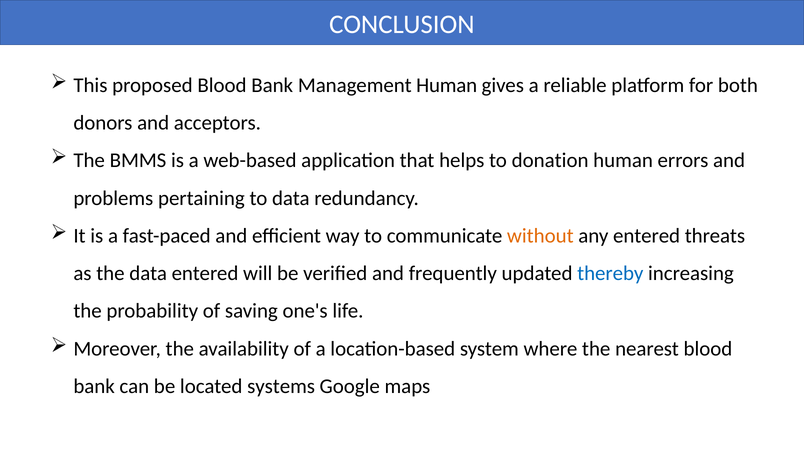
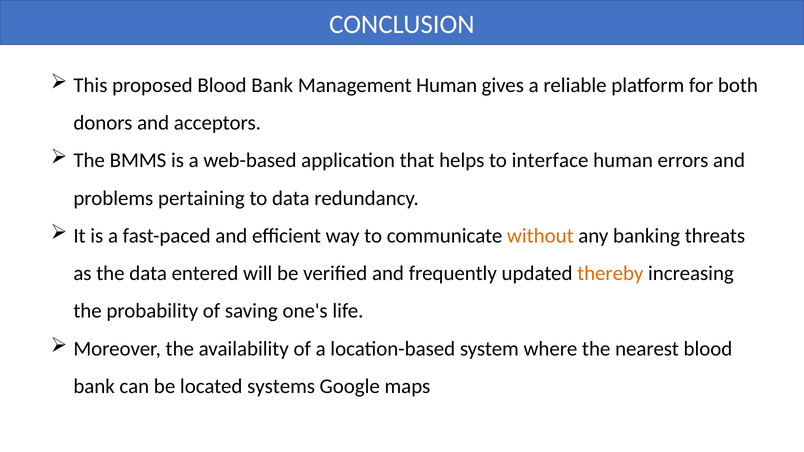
donation: donation -> interface (550, 161)
any entered: entered -> banking (647, 236)
thereby colour: blue -> orange (610, 274)
